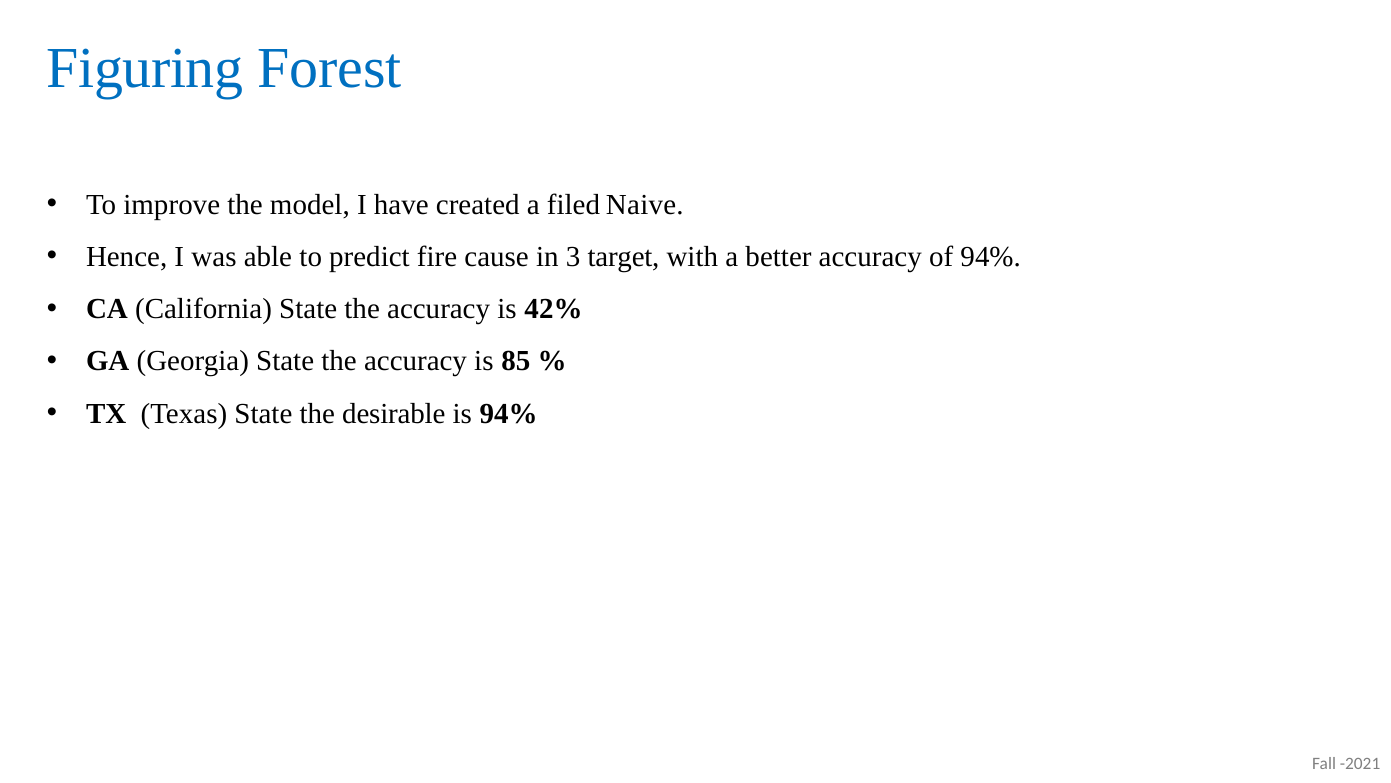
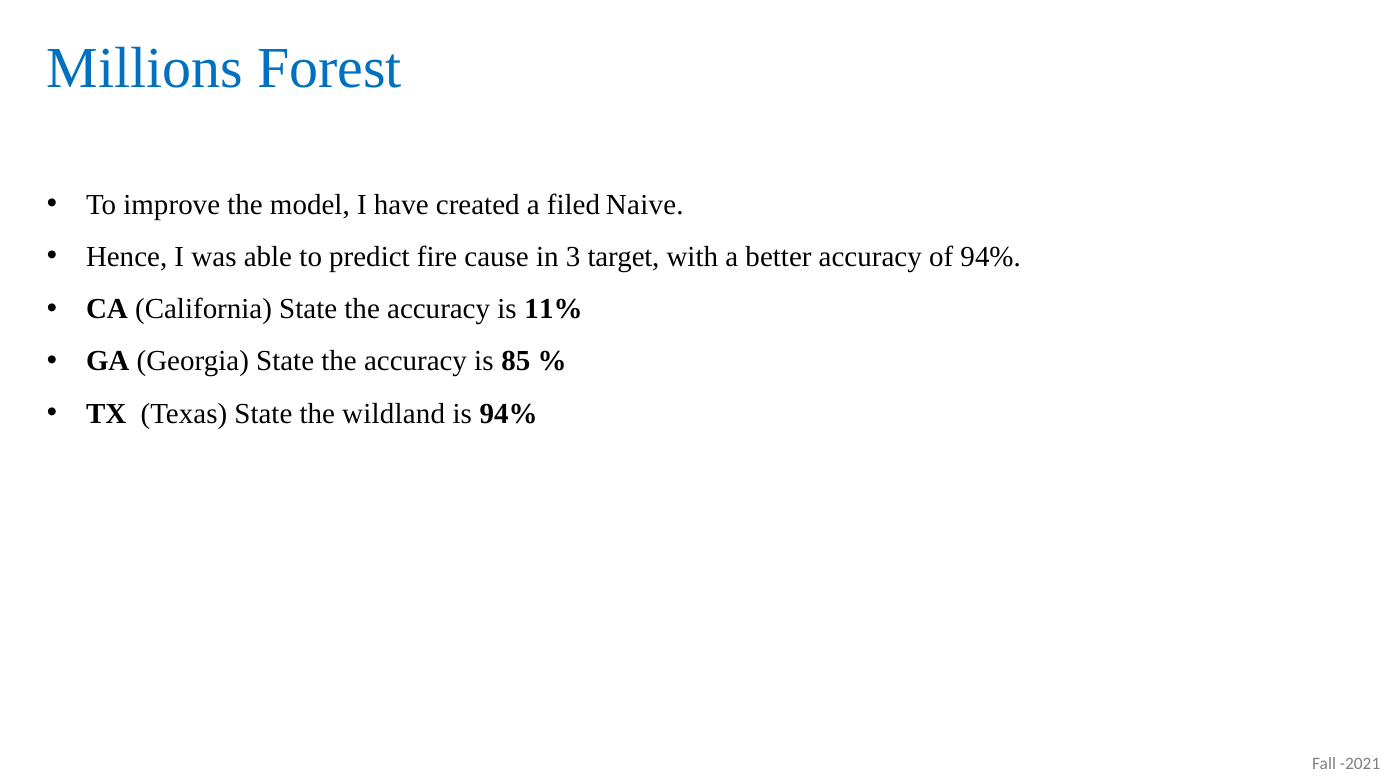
Figuring: Figuring -> Millions (145, 68)
42%: 42% -> 11% (554, 309)
desirable: desirable -> wildland (394, 413)
